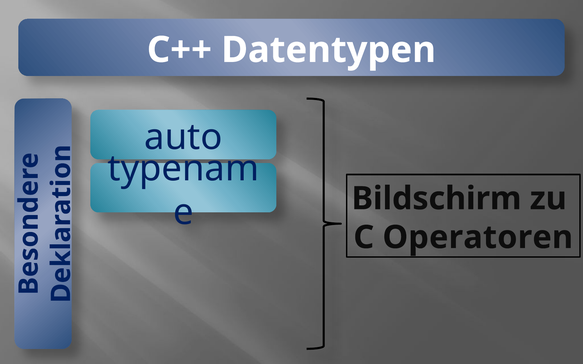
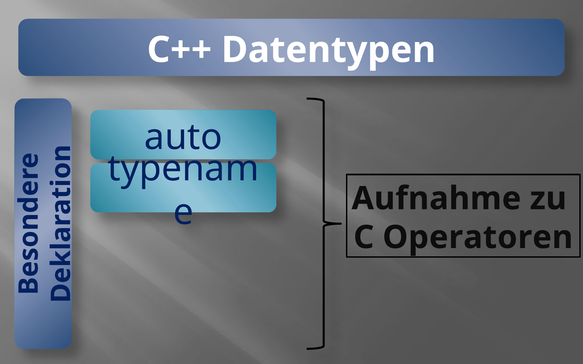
Bildschirm: Bildschirm -> Aufnahme (436, 199)
